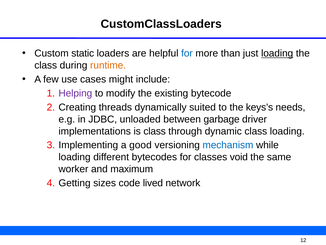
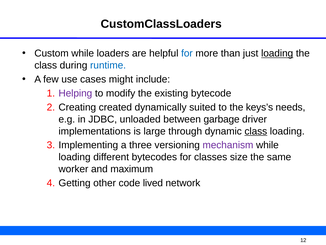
Custom static: static -> while (83, 53)
runtime colour: orange -> blue (108, 65)
threads: threads -> created (115, 107)
is class: class -> large (155, 131)
class underline: none -> present (256, 131)
good: good -> three (140, 145)
mechanism colour: blue -> purple (228, 145)
void: void -> size (239, 157)
sizes: sizes -> other (105, 183)
